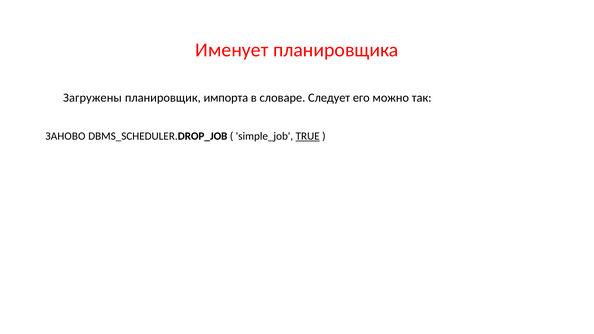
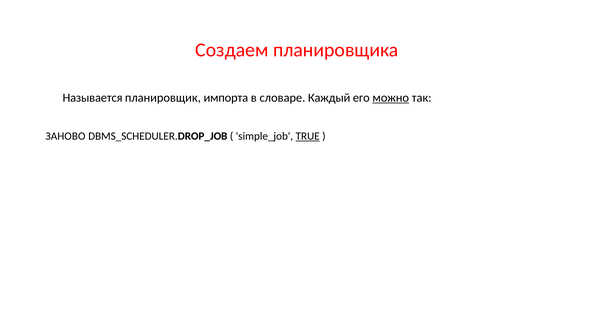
Именует: Именует -> Cоздаем (232, 50)
Загружены: Загружены -> Называется (93, 98)
Следует: Следует -> Каждый (329, 98)
можно underline: none -> present (391, 98)
